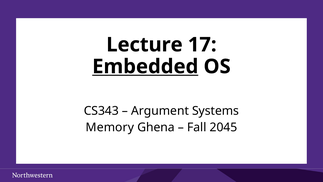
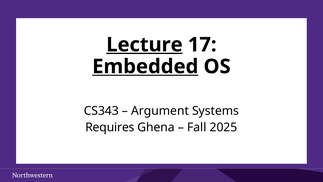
Lecture underline: none -> present (144, 45)
Memory: Memory -> Requires (110, 127)
2045: 2045 -> 2025 (223, 127)
